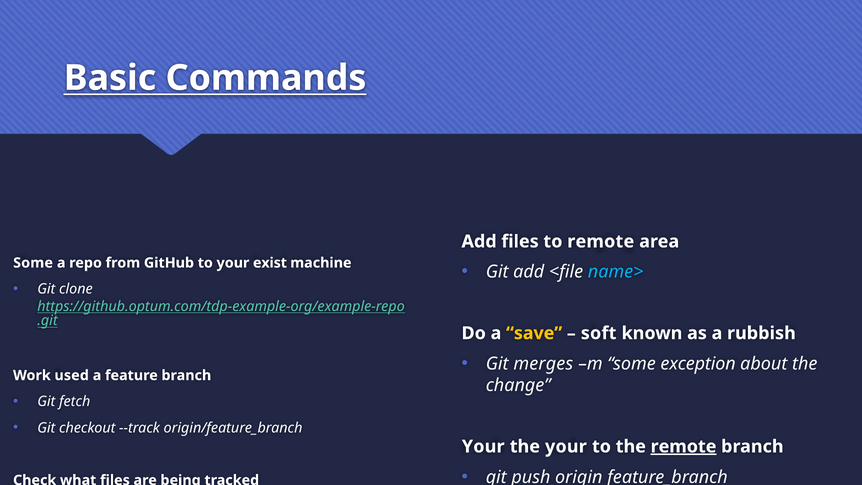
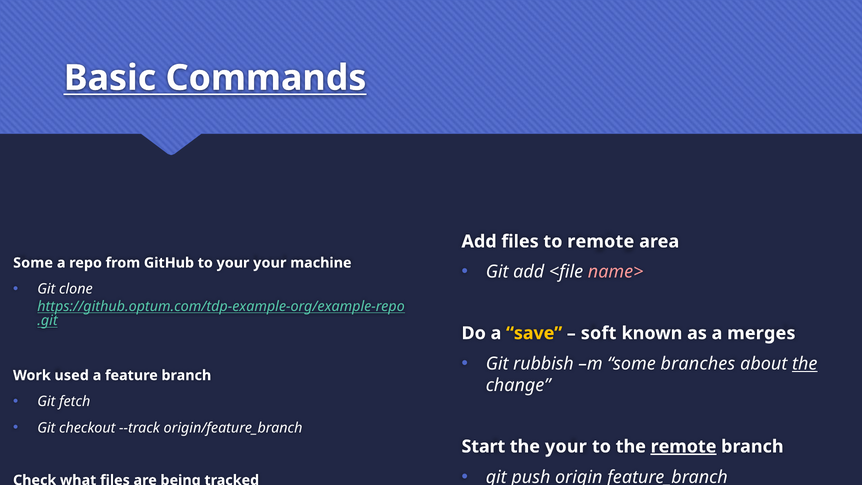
your exist: exist -> your (270, 263)
name> colour: light blue -> pink (616, 272)
rubbish: rubbish -> merges (761, 333)
merges: merges -> rubbish (543, 364)
exception: exception -> branches (698, 364)
the underline: none -> present (805, 364)
Your: Your -> Start (483, 446)
